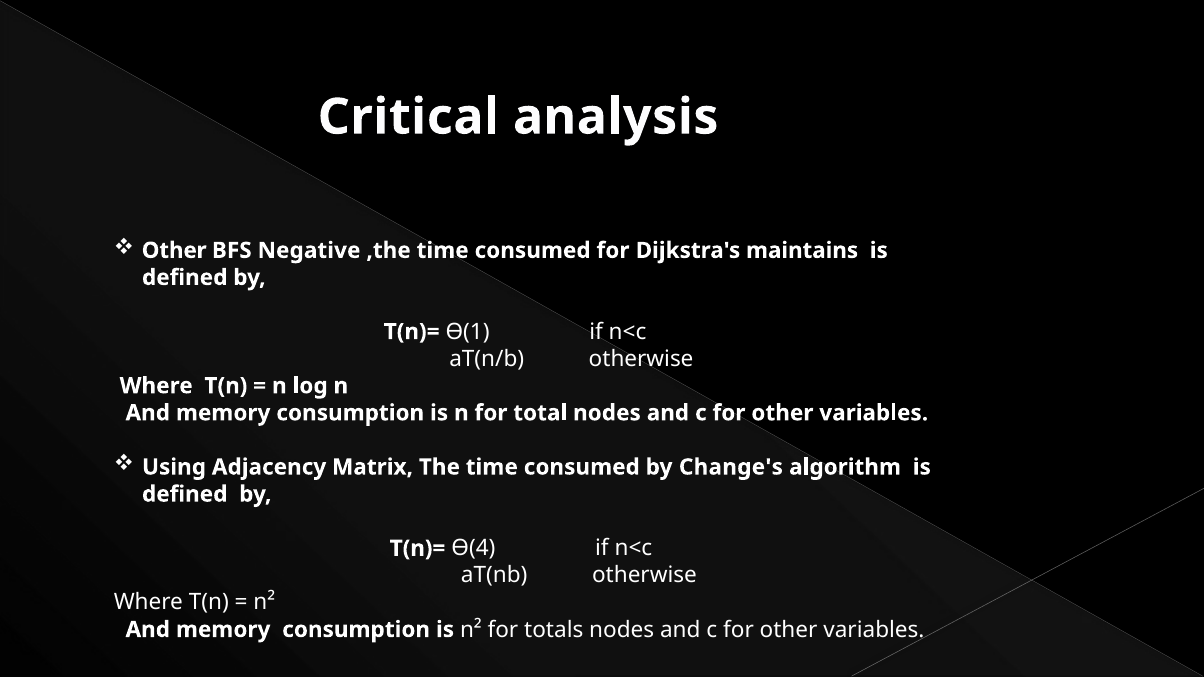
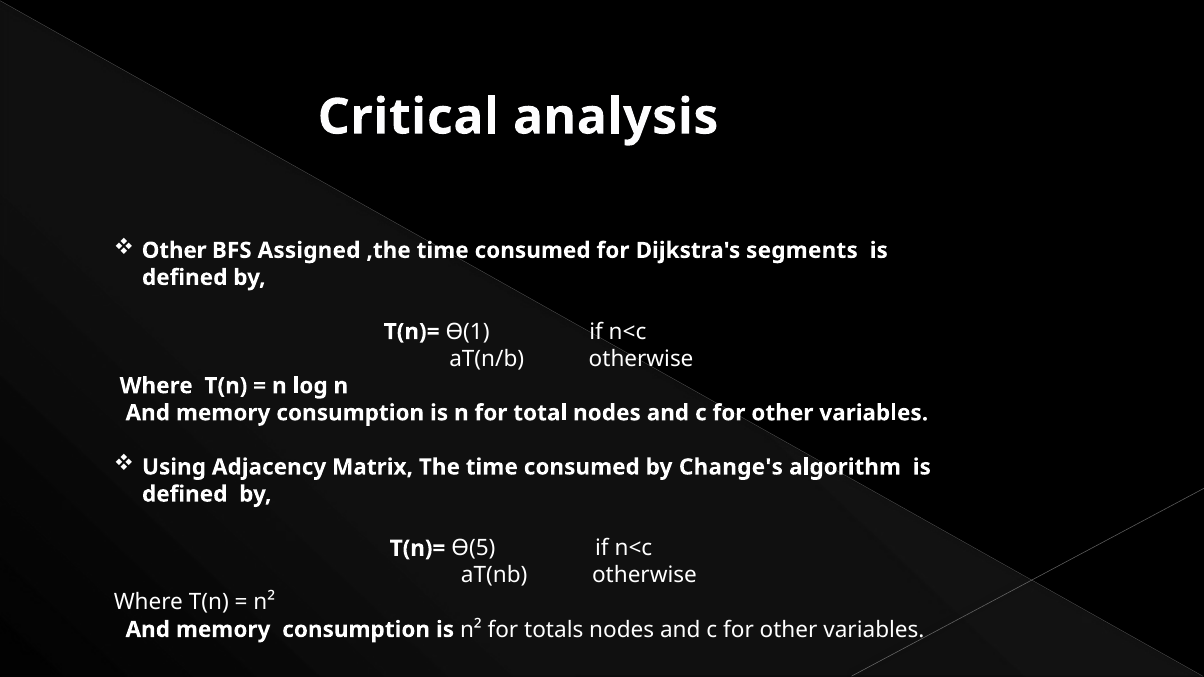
Negative: Negative -> Assigned (309, 251)
maintains: maintains -> segments (802, 251)
Ɵ(4: Ɵ(4 -> Ɵ(5 (473, 549)
